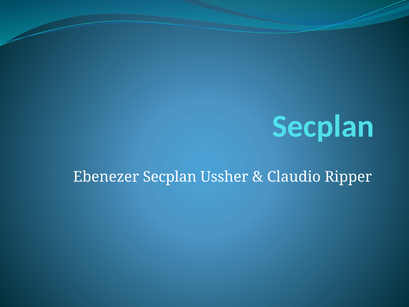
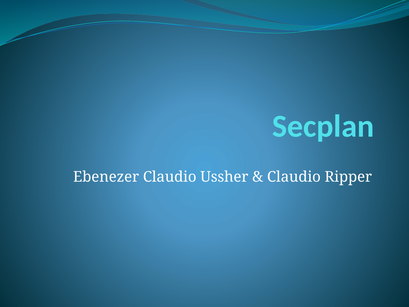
Ebenezer Secplan: Secplan -> Claudio (170, 177)
